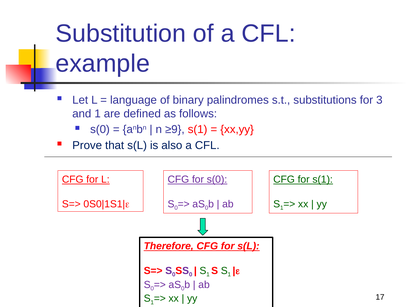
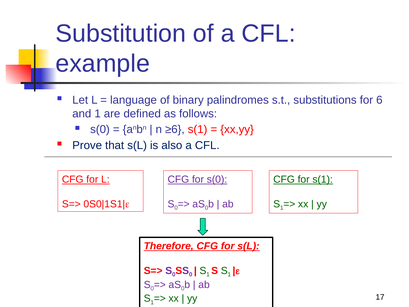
3: 3 -> 6 (379, 100)
≥9: ≥9 -> ≥6 (175, 129)
